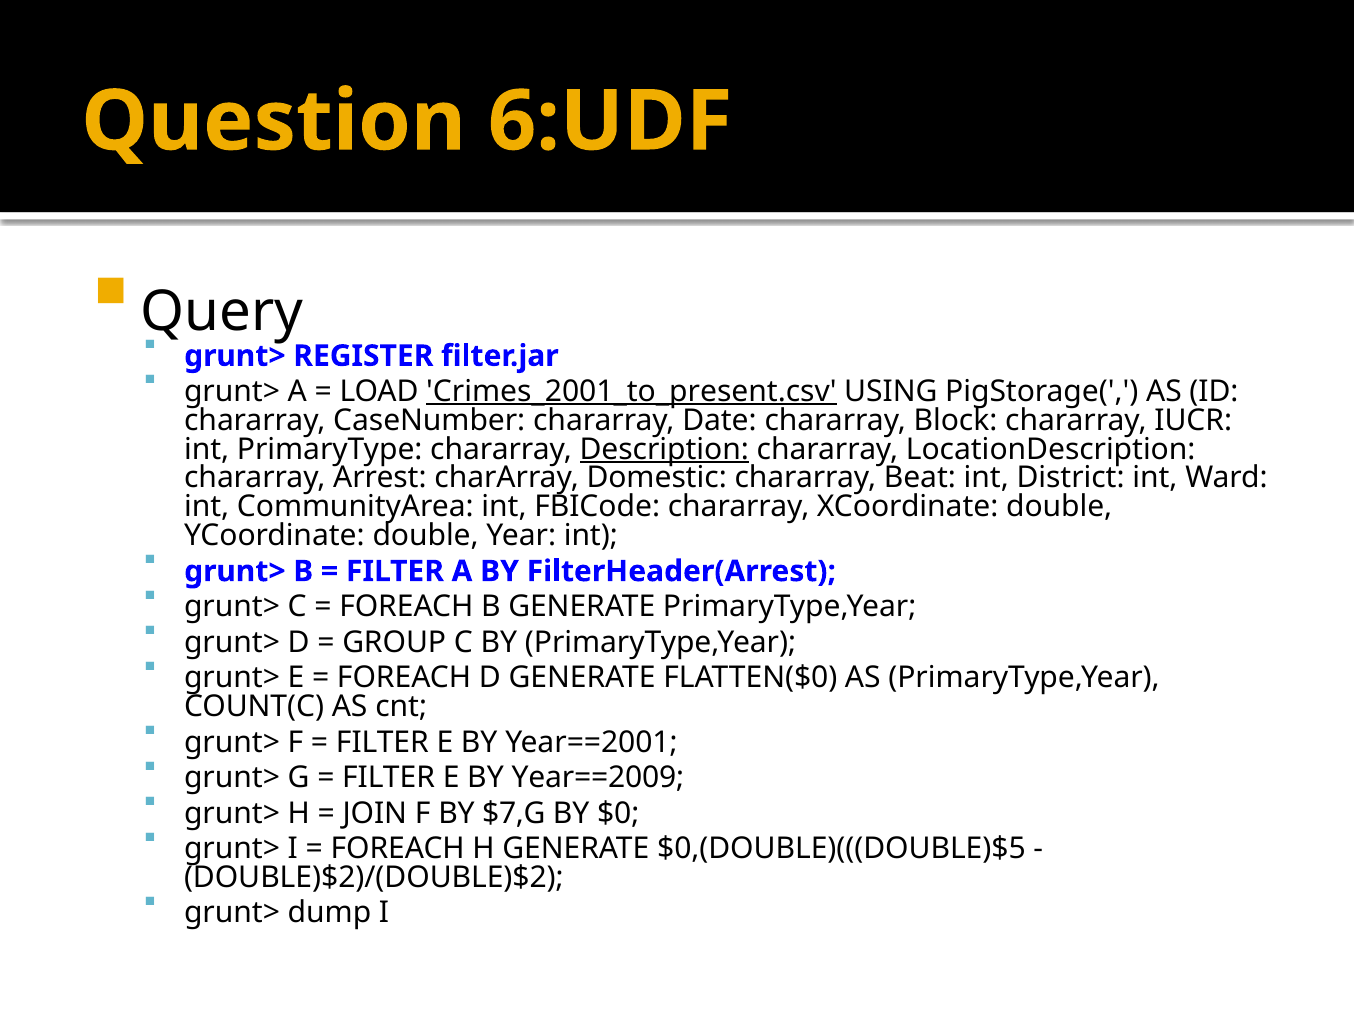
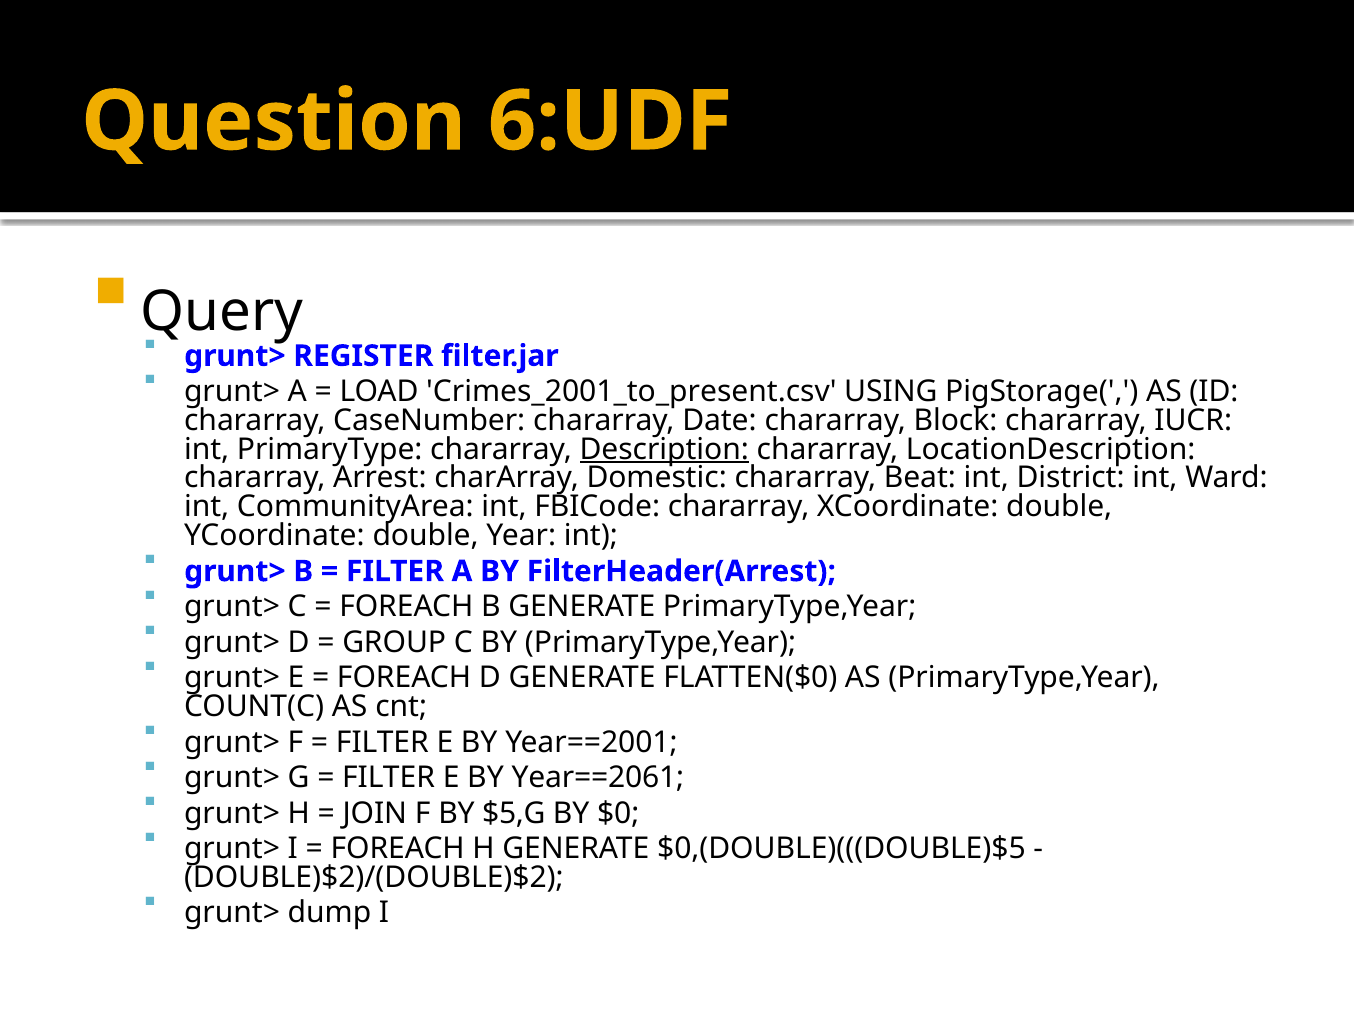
Crimes_2001_to_present.csv underline: present -> none (631, 392)
Year==2009: Year==2009 -> Year==2061 (598, 778)
$7,G: $7,G -> $5,G (514, 814)
